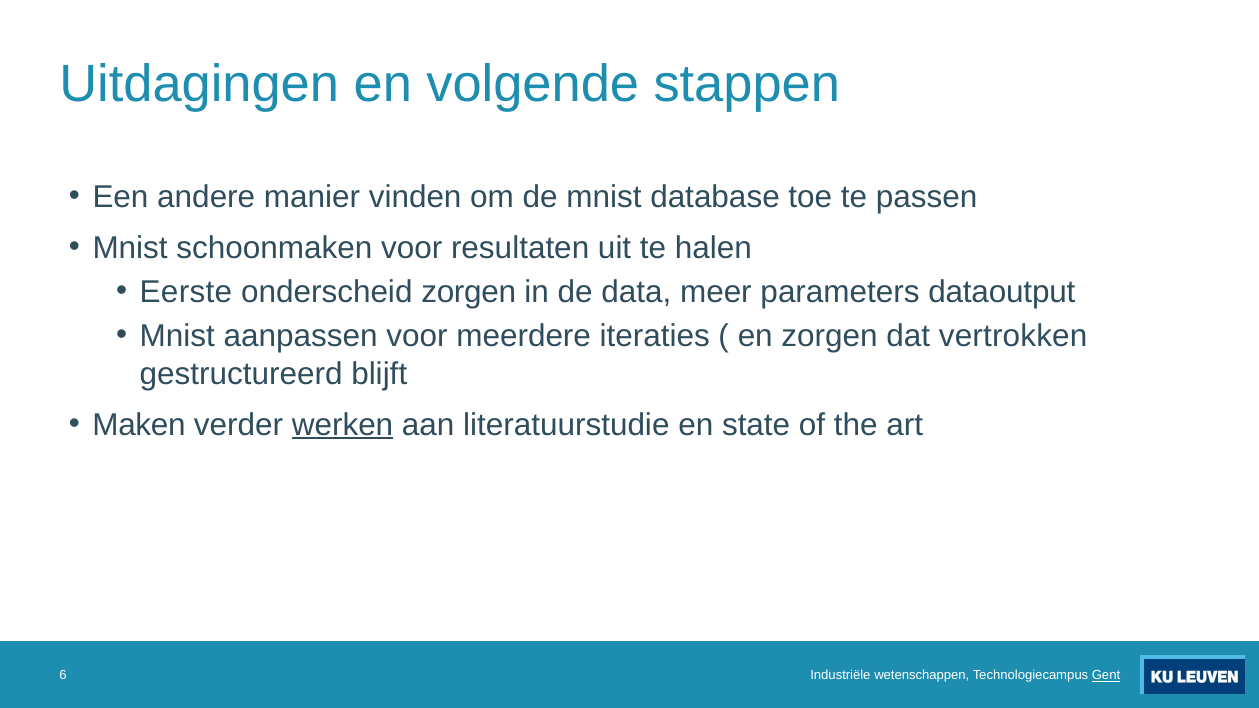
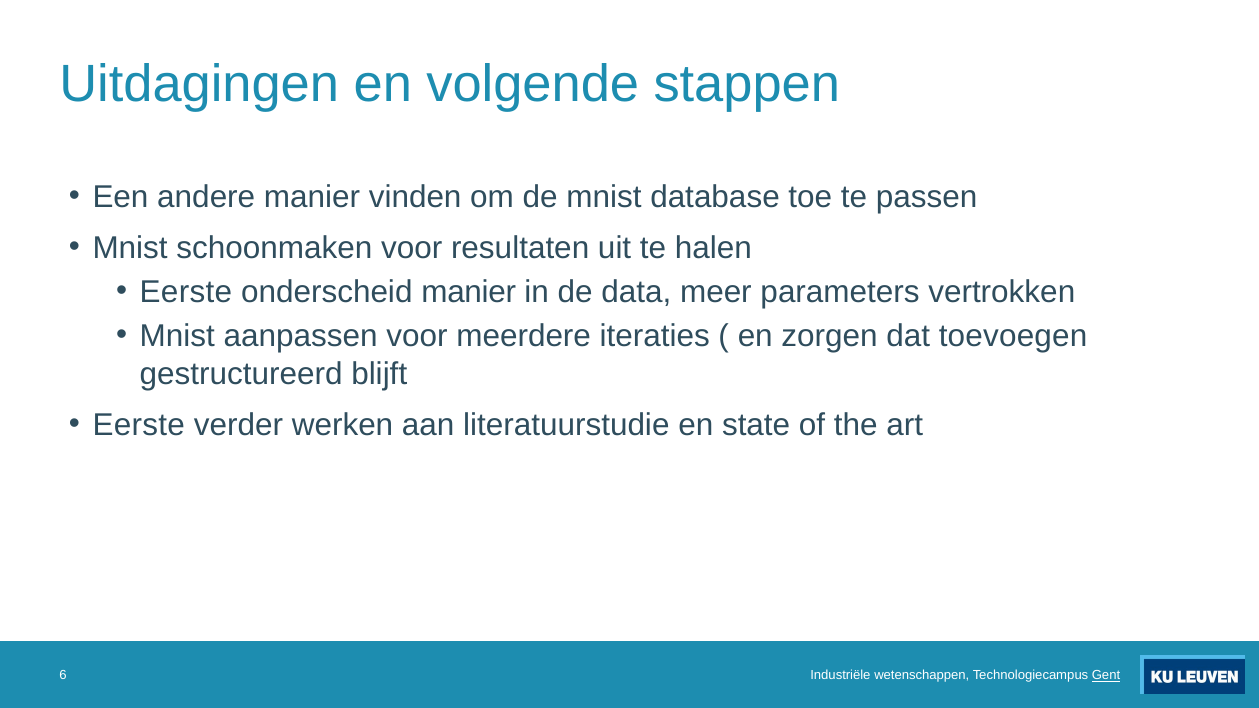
onderscheid zorgen: zorgen -> manier (469, 292)
dataoutput: dataoutput -> vertrokken (1002, 292)
vertrokken: vertrokken -> toevoegen (1013, 336)
Maken: Maken -> Eerste (139, 425)
werken underline: present -> none (343, 425)
